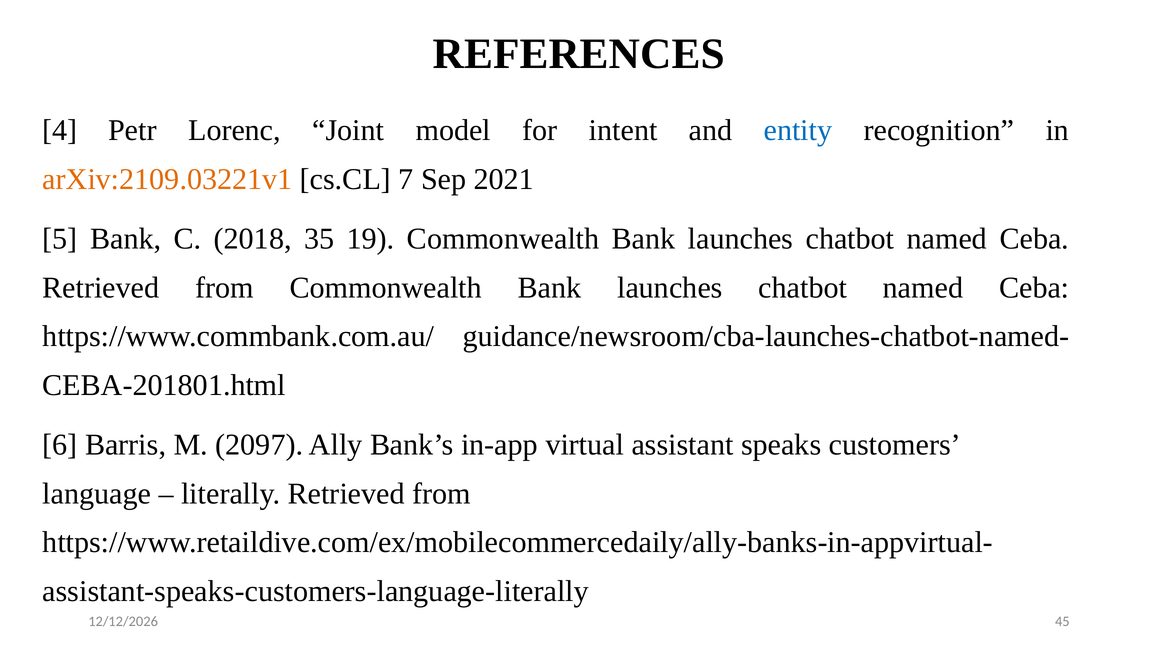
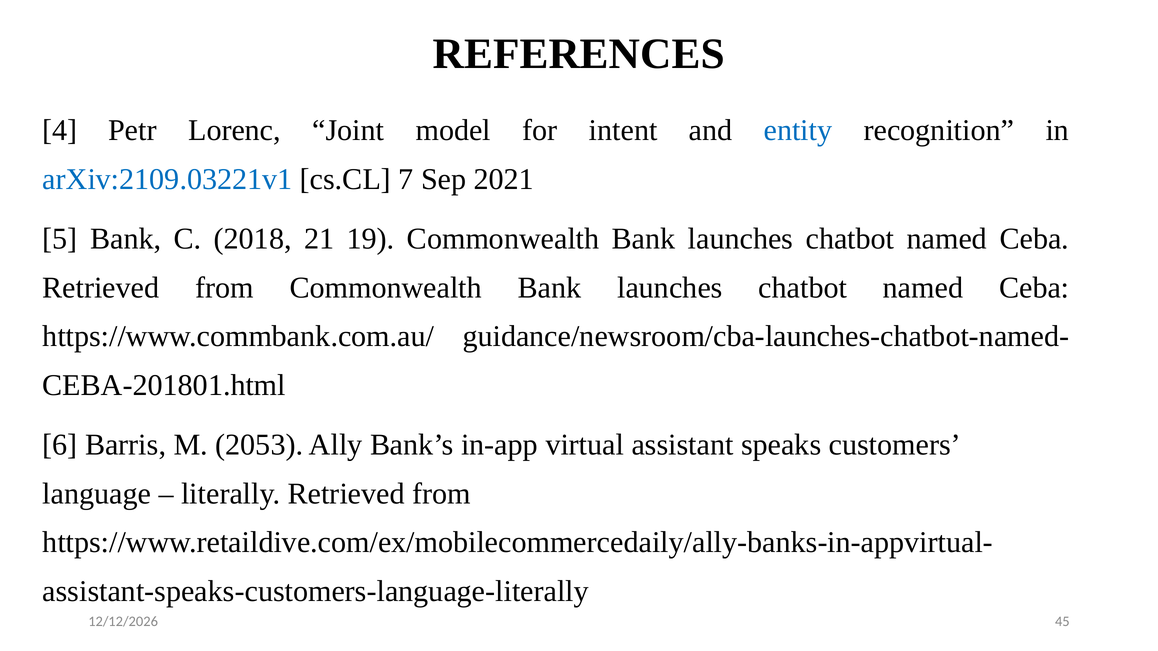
arXiv:2109.03221v1 colour: orange -> blue (167, 179)
35: 35 -> 21 (319, 239)
2097: 2097 -> 2053 (259, 445)
